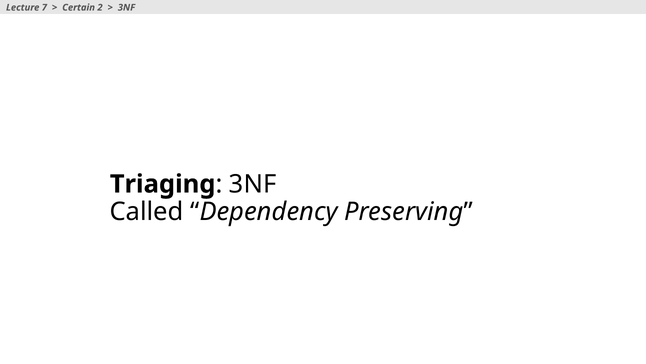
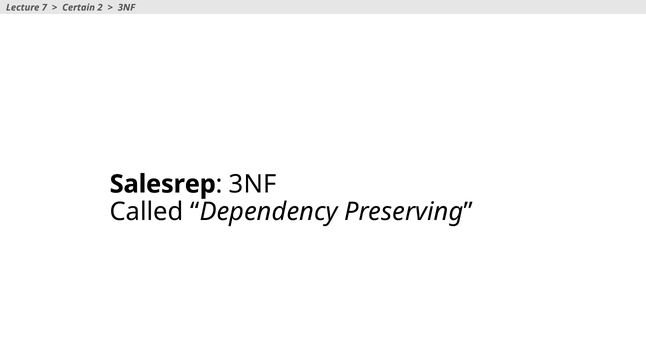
Triaging: Triaging -> Salesrep (163, 184)
